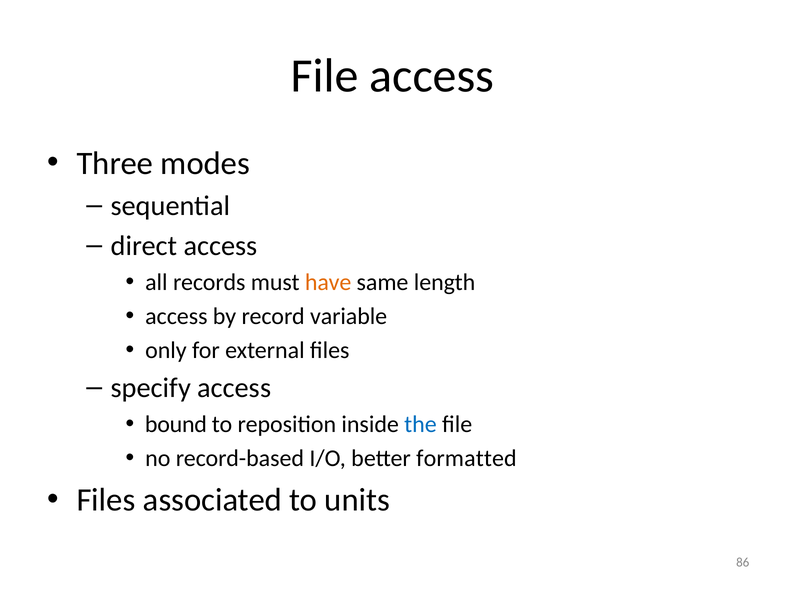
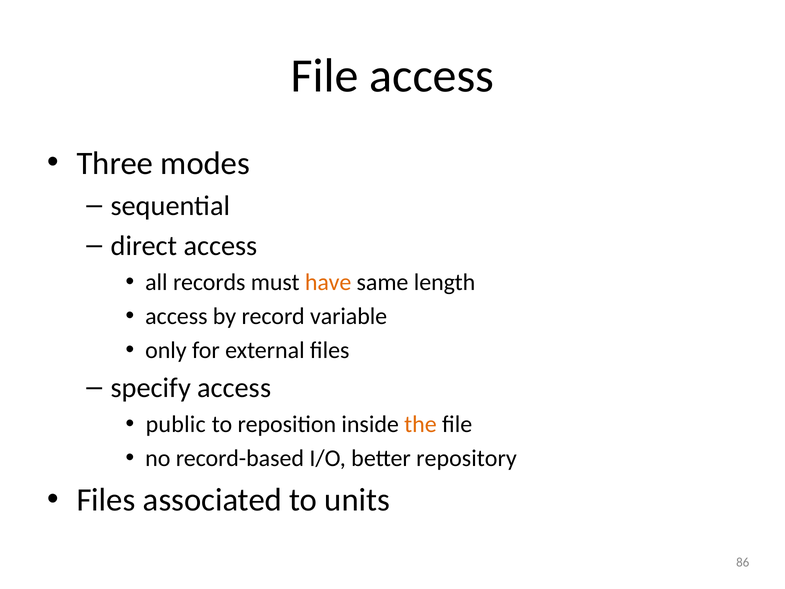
bound: bound -> public (176, 424)
the colour: blue -> orange (420, 424)
formatted: formatted -> repository (466, 458)
